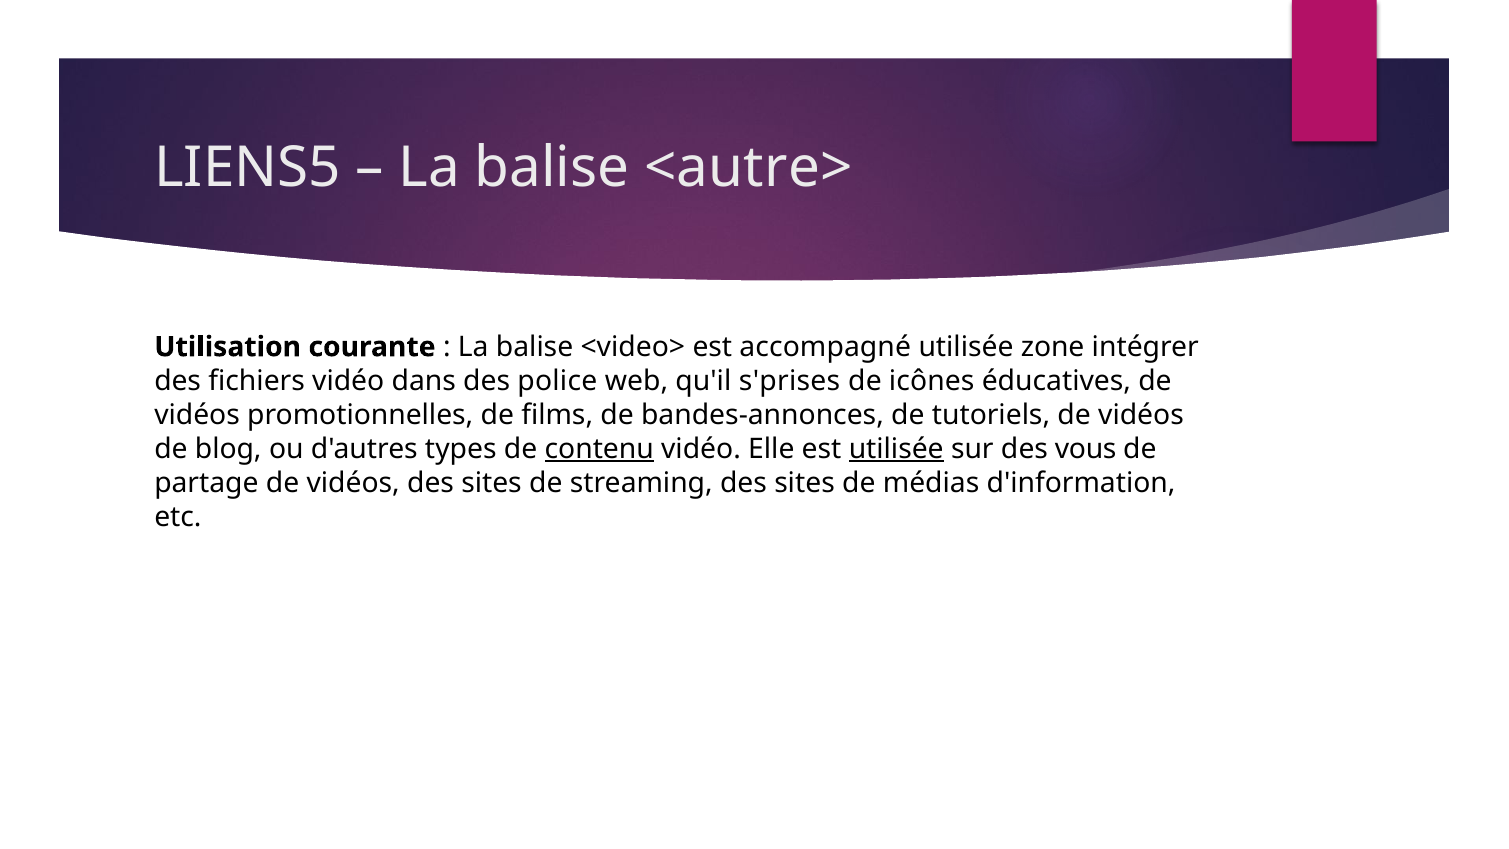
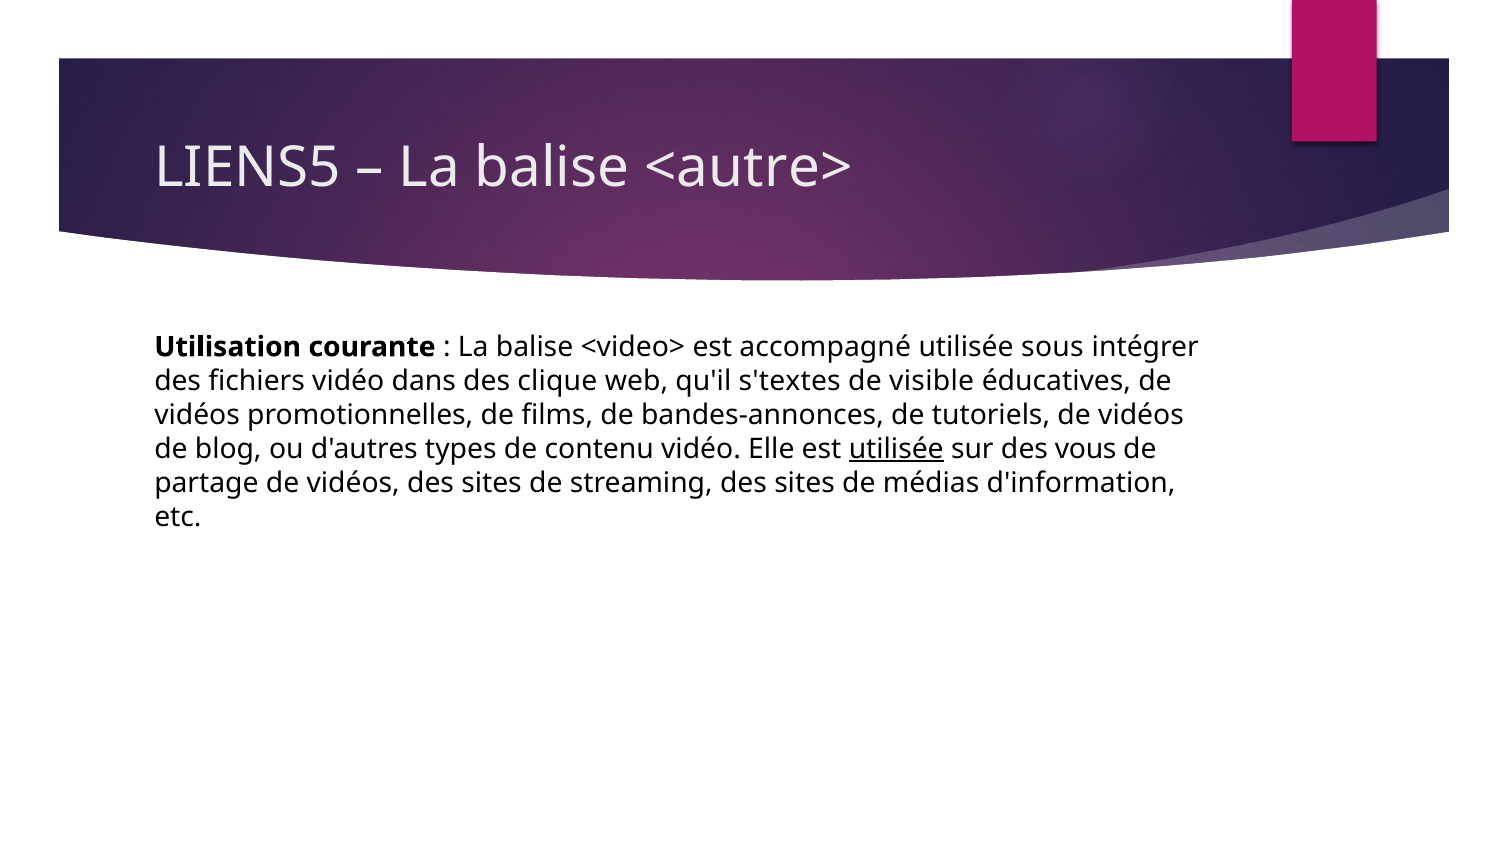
zone: zone -> sous (1052, 347)
police: police -> clique (557, 381)
s'prises: s'prises -> s'textes (790, 381)
icônes: icônes -> visible (932, 381)
contenu underline: present -> none (599, 449)
